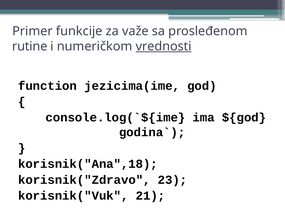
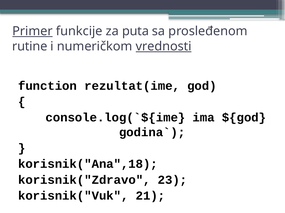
Primer underline: none -> present (32, 31)
važe: važe -> puta (135, 31)
jezicima(ime: jezicima(ime -> rezultat(ime (132, 86)
